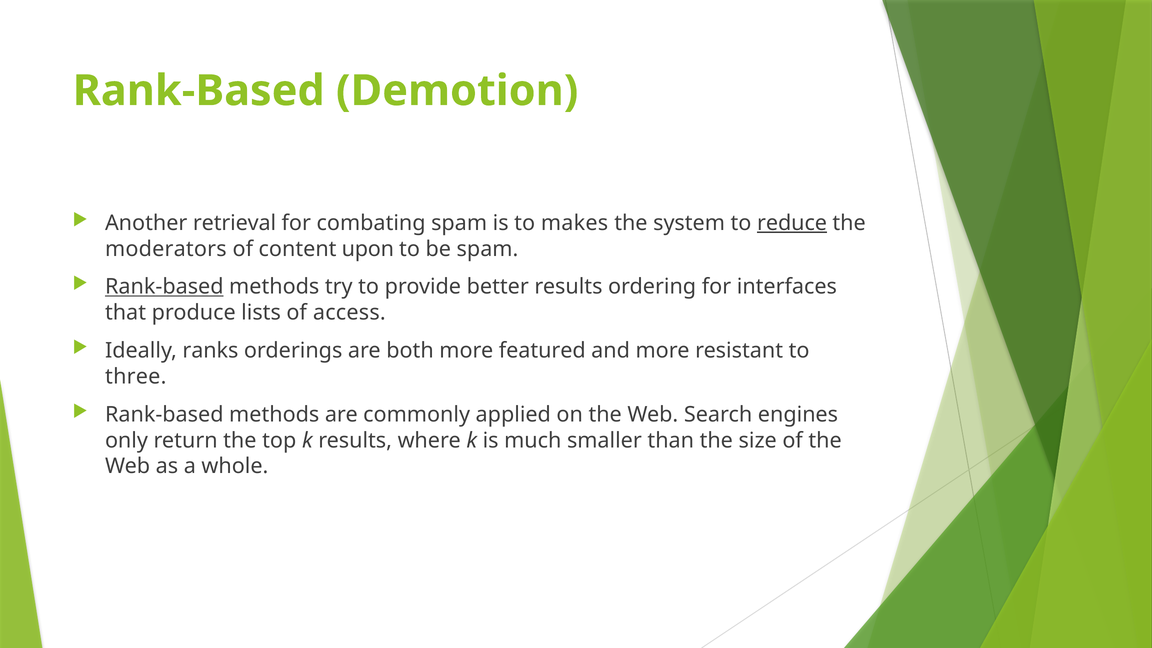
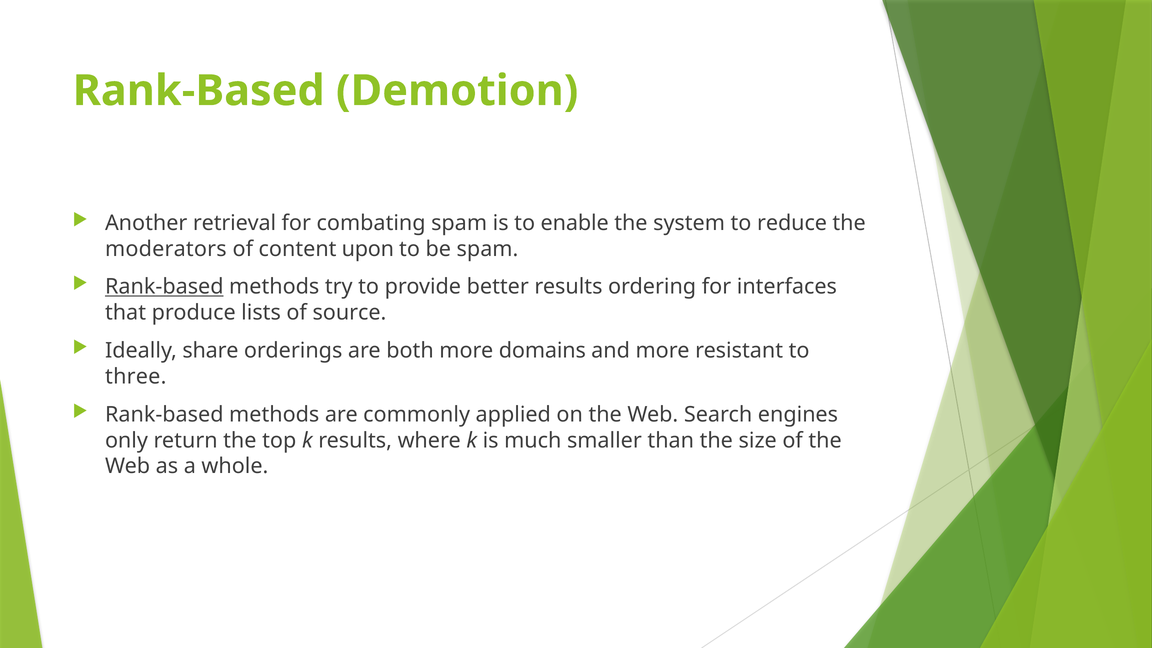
makes: makes -> enable (575, 223)
reduce underline: present -> none (792, 223)
access: access -> source (349, 313)
ranks: ranks -> share (210, 351)
featured: featured -> domains (542, 351)
